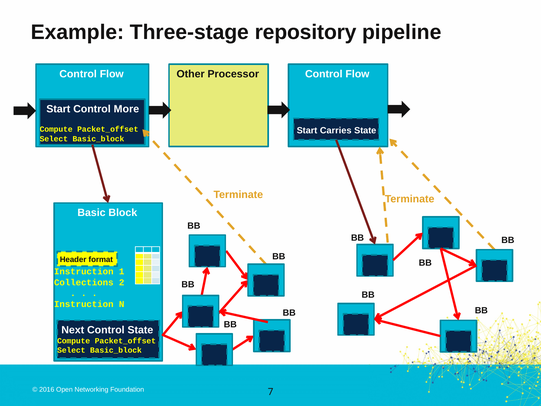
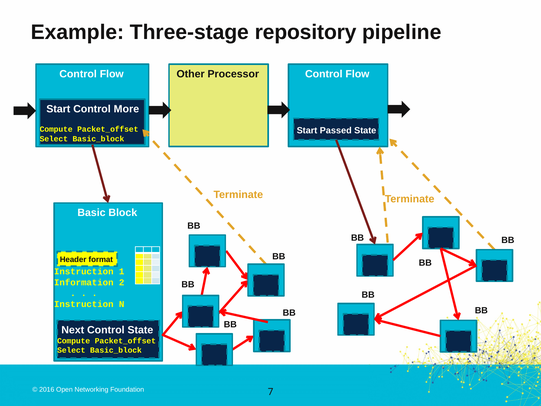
Carries: Carries -> Passed (336, 130)
Collections: Collections -> Information (84, 282)
